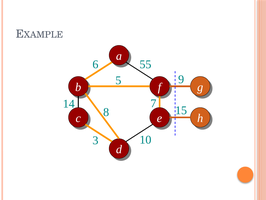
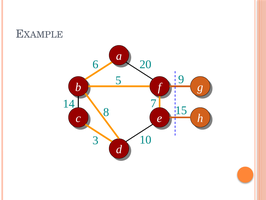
55: 55 -> 20 (145, 64)
